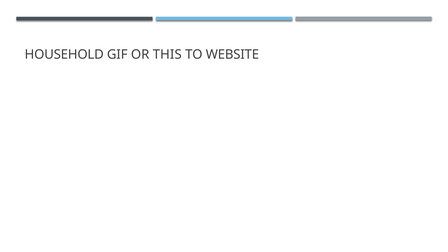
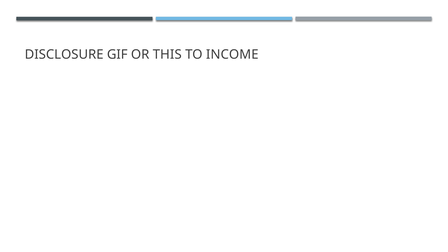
HOUSEHOLD: HOUSEHOLD -> DISCLOSURE (64, 54)
WEBSITE: WEBSITE -> INCOME (232, 54)
